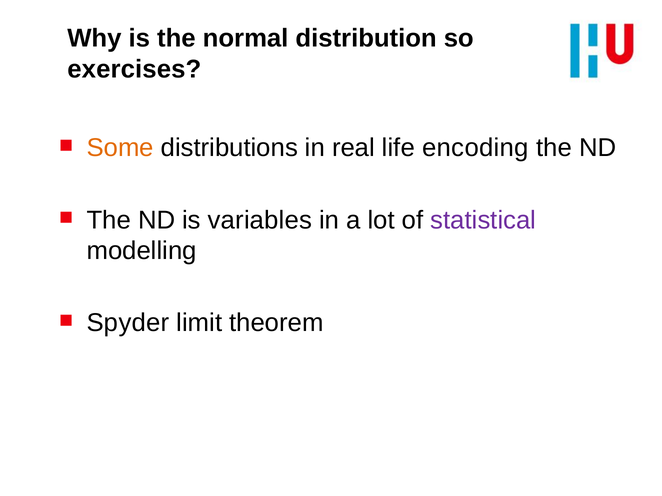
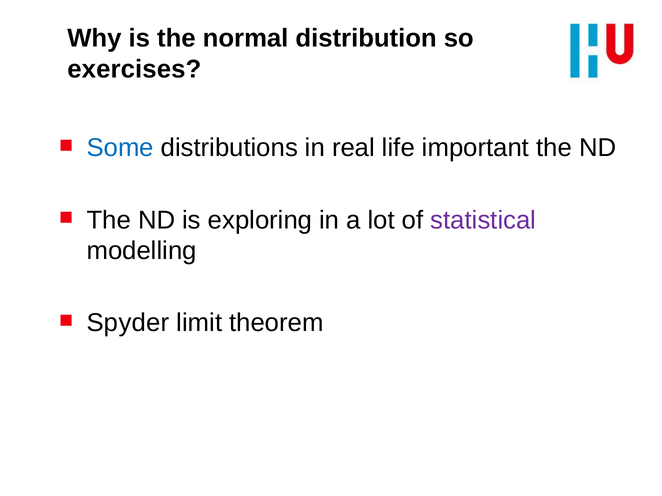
Some colour: orange -> blue (120, 148)
encoding: encoding -> important (476, 148)
variables: variables -> exploring (260, 220)
